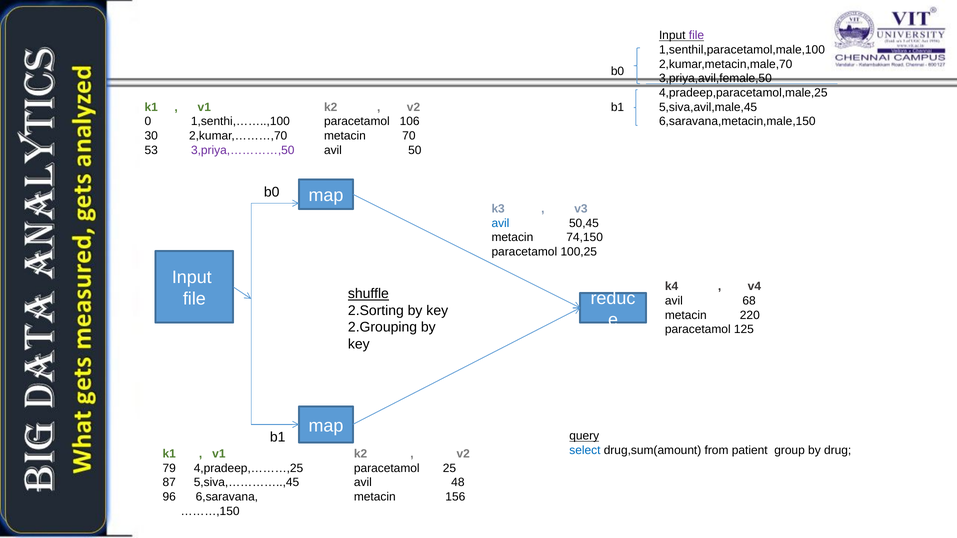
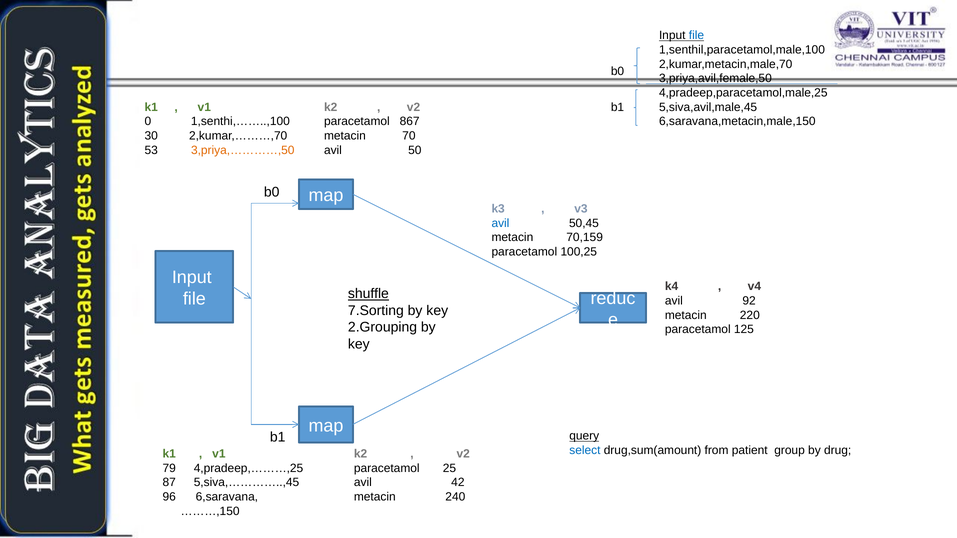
file colour: purple -> blue (696, 35)
106: 106 -> 867 (410, 122)
3,priya,…………,50 colour: purple -> orange (243, 150)
74,150: 74,150 -> 70,159 (585, 238)
68: 68 -> 92 (749, 301)
2.Sorting: 2.Sorting -> 7.Sorting (376, 311)
48: 48 -> 42 (458, 483)
156: 156 -> 240 (455, 497)
